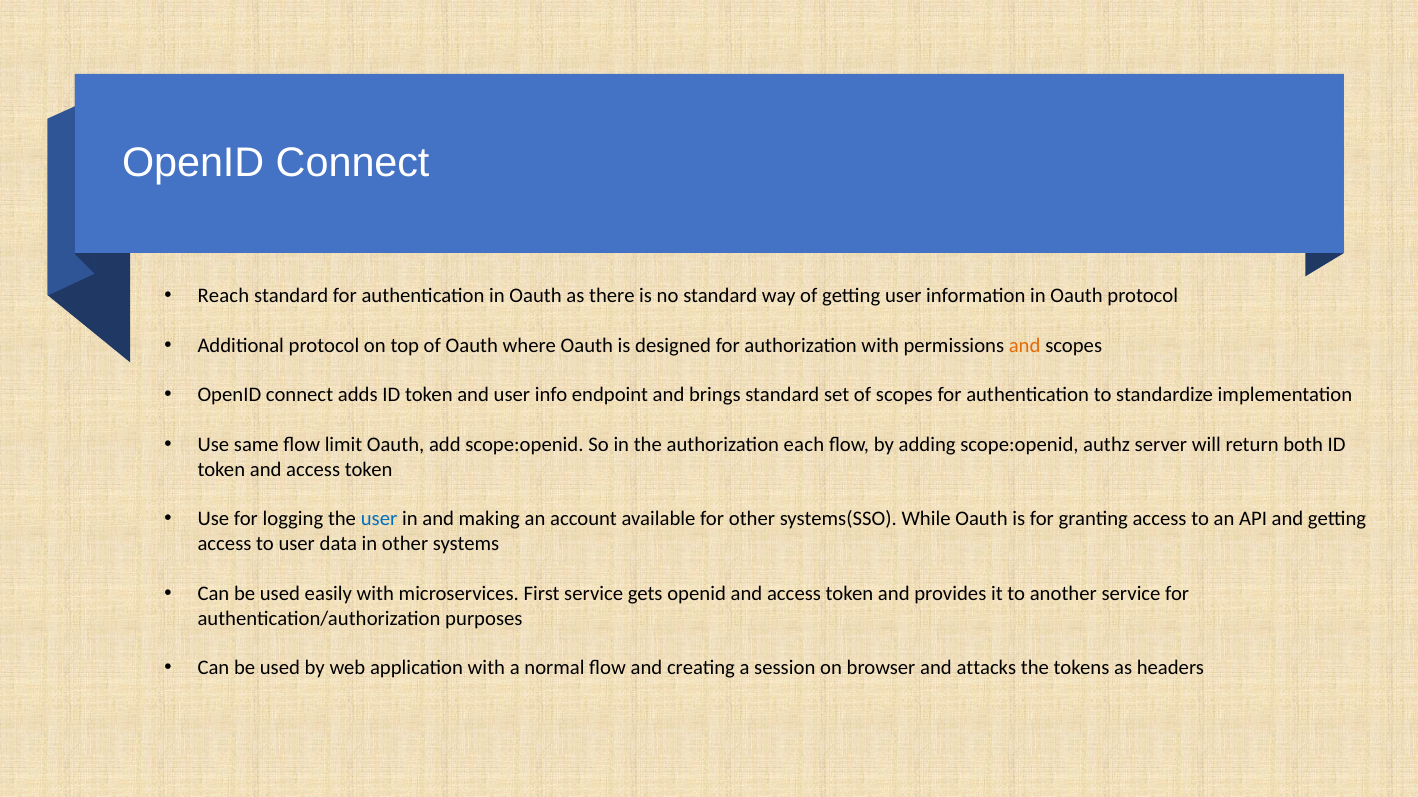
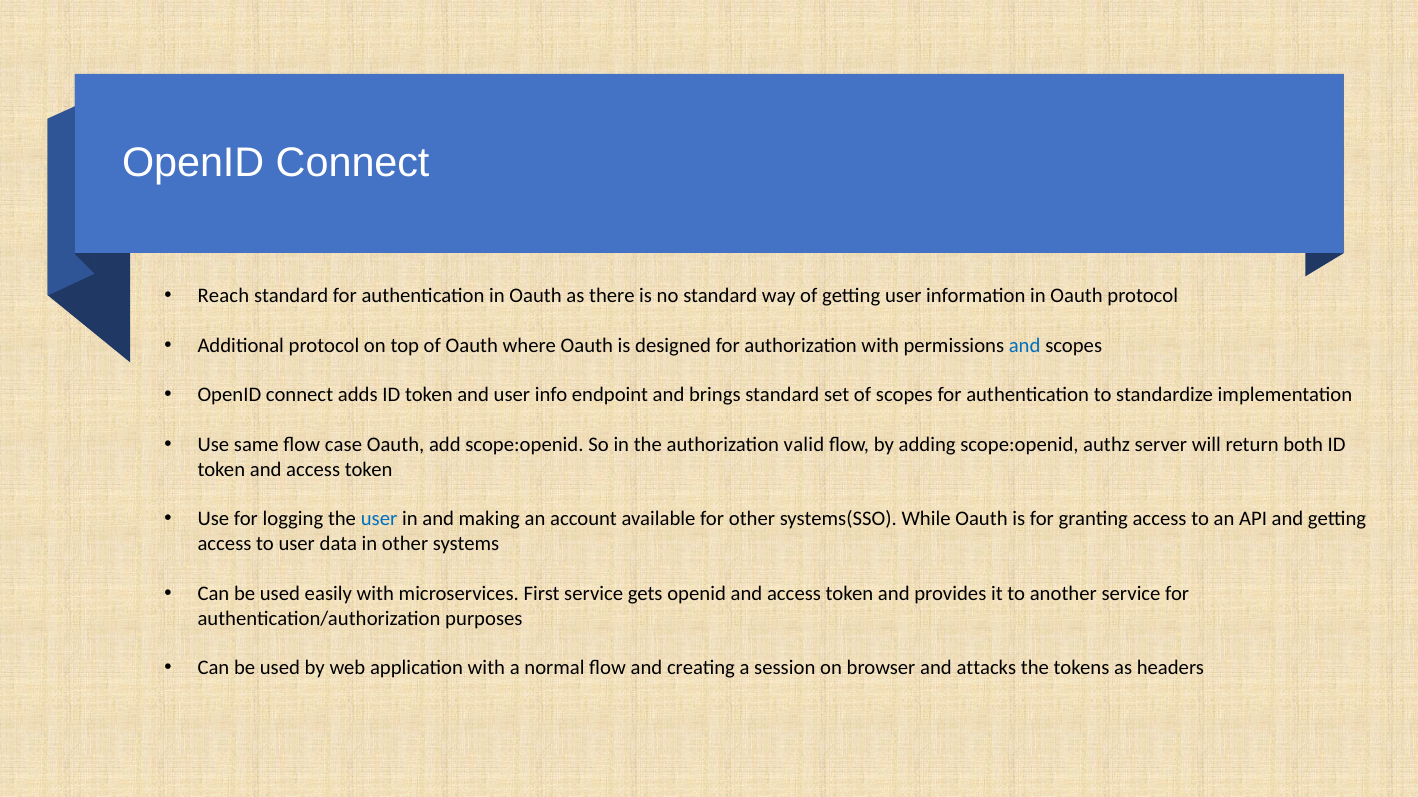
and colour: orange -> blue (1025, 346)
limit: limit -> case (343, 445)
each: each -> valid (804, 445)
